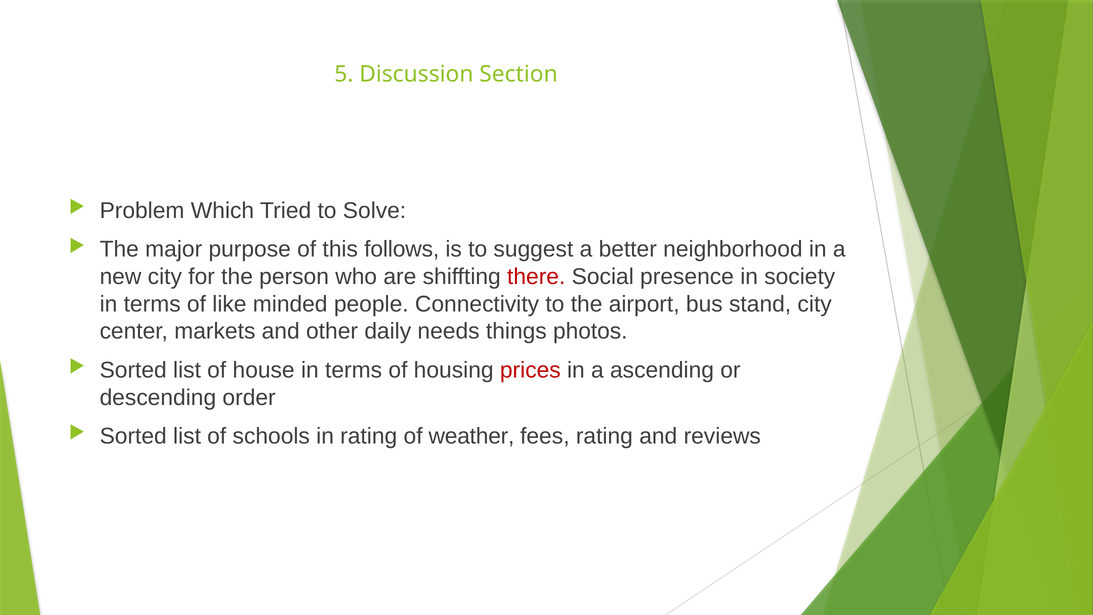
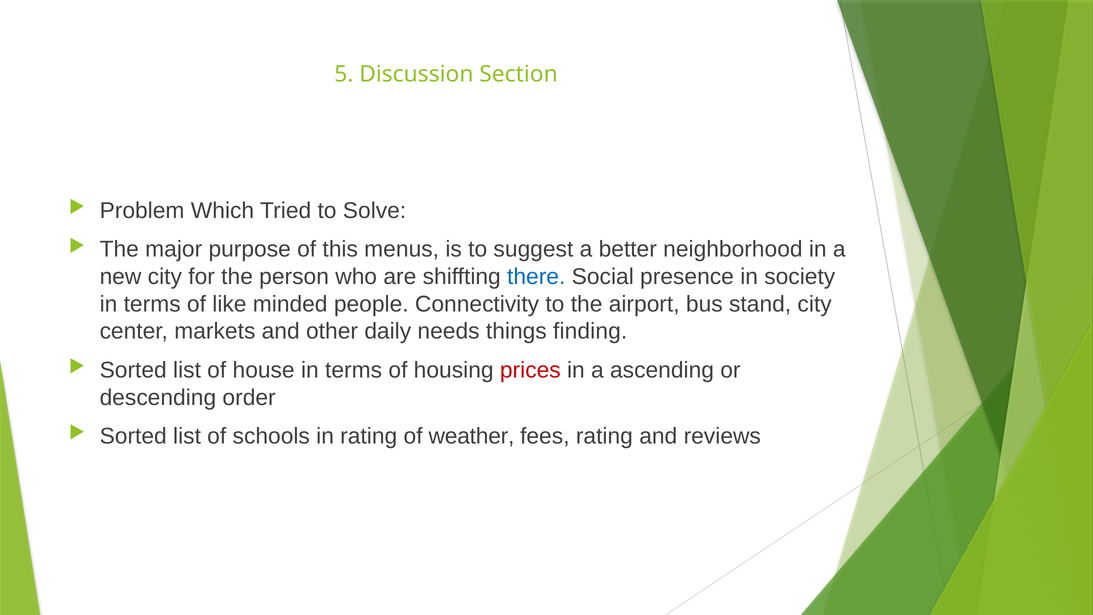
follows: follows -> menus (402, 249)
there colour: red -> blue (536, 277)
photos: photos -> finding (590, 331)
